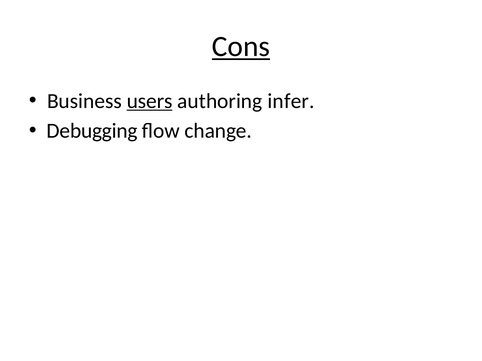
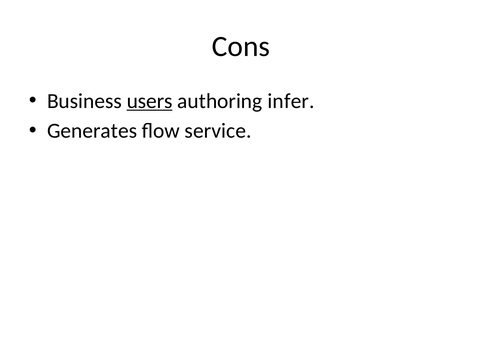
Cons underline: present -> none (241, 47)
Debugging: Debugging -> Generates (92, 131)
change: change -> service (218, 131)
